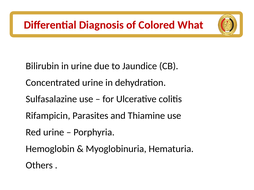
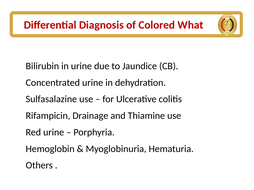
Parasites: Parasites -> Drainage (90, 116)
